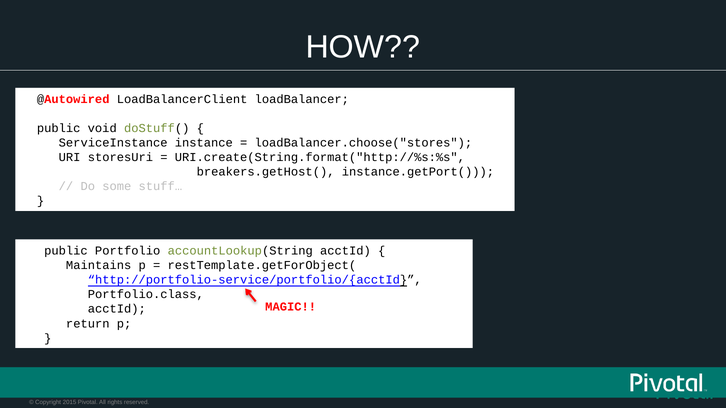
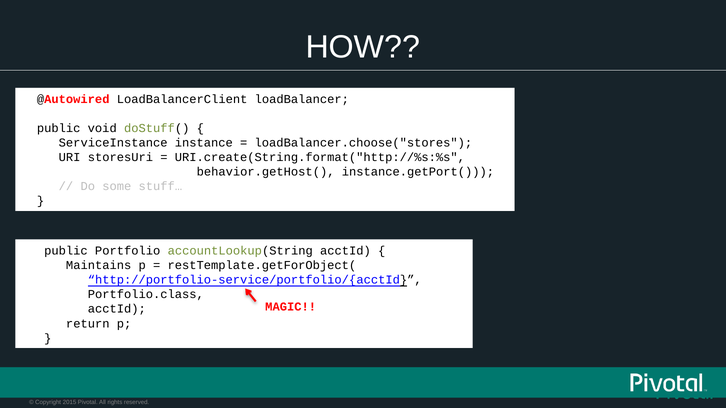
breakers.getHost(: breakers.getHost( -> behavior.getHost( (266, 172)
